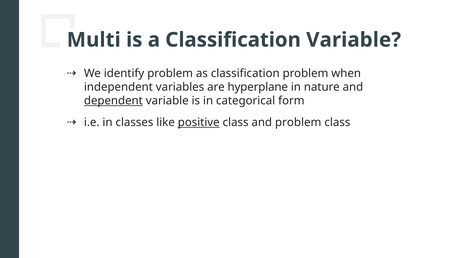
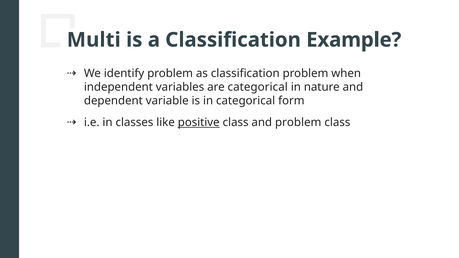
Classification Variable: Variable -> Example (354, 40)
are hyperplane: hyperplane -> categorical (258, 87)
dependent underline: present -> none (113, 101)
